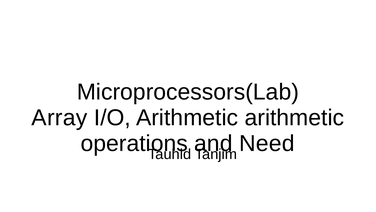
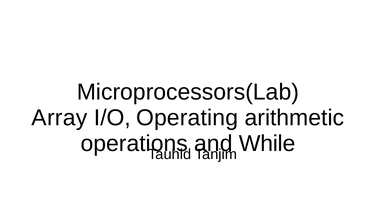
I/O Arithmetic: Arithmetic -> Operating (187, 118)
Need: Need -> While (267, 143)
